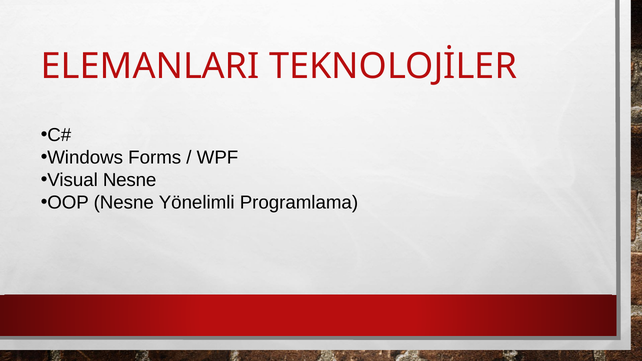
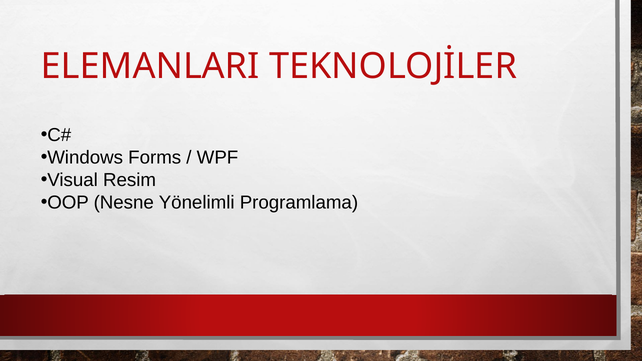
Visual Nesne: Nesne -> Resim (130, 180)
